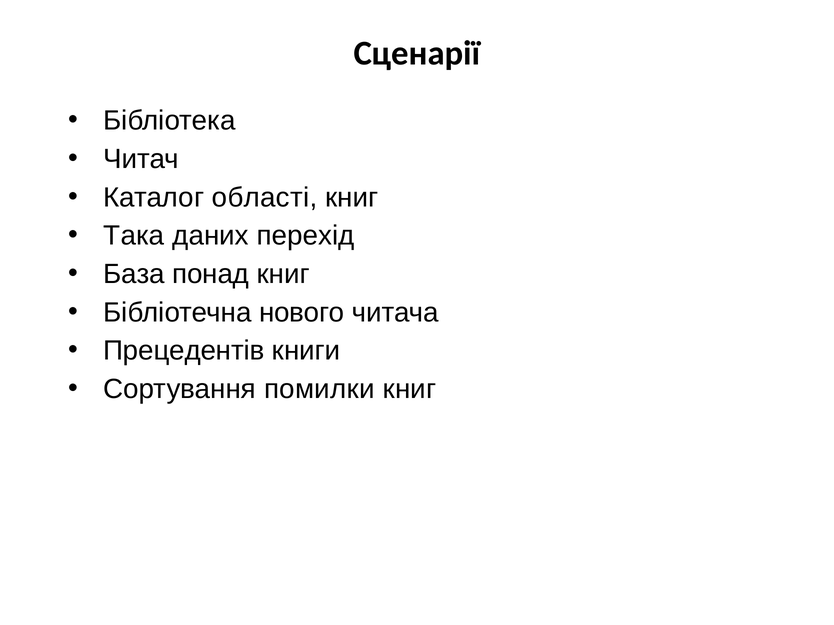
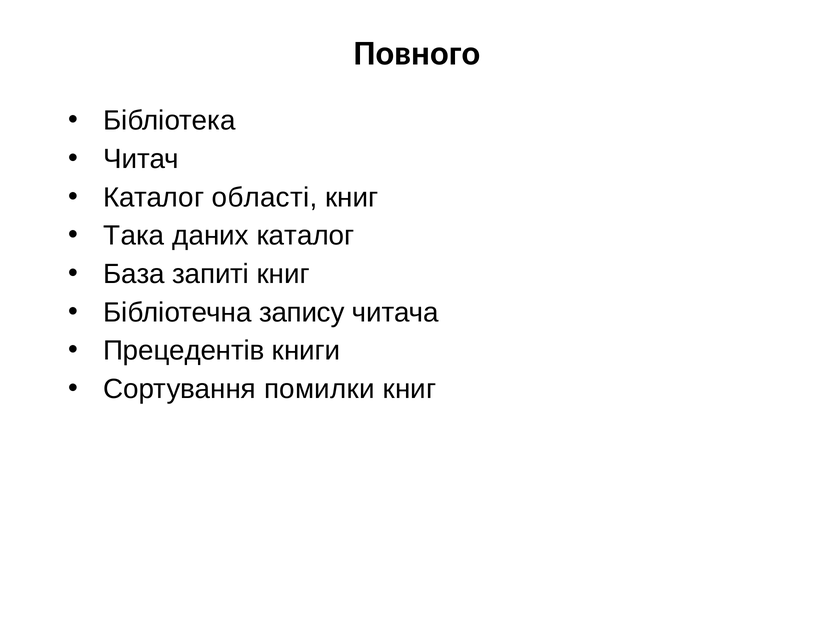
Сценарії: Сценарії -> Повного (417, 53)
даних перехід: перехід -> каталог (306, 236)
понад: понад -> запиті (211, 274)
нового: нового -> запису (302, 313)
